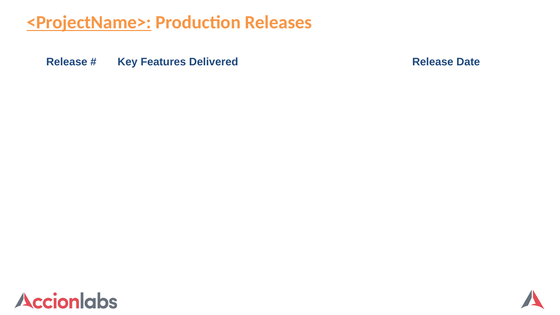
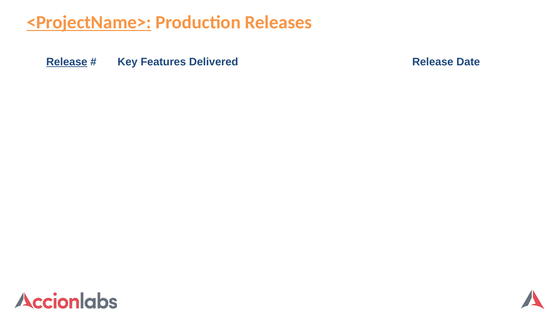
Release underline: none -> present (67, 62)
